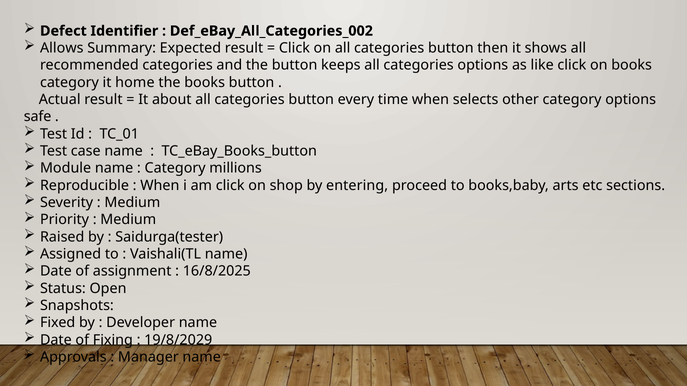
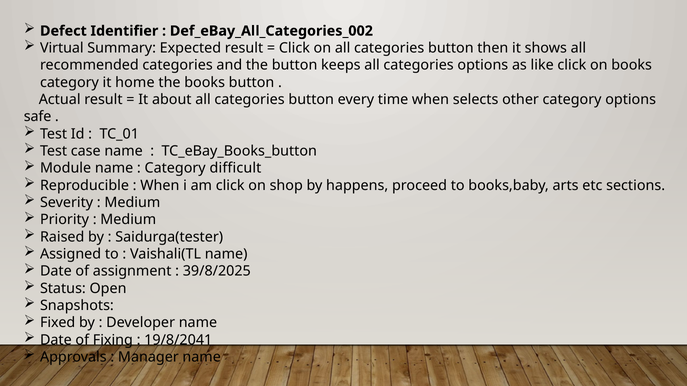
Allows: Allows -> Virtual (62, 48)
millions: millions -> difficult (236, 168)
entering: entering -> happens (357, 186)
16/8/2025: 16/8/2025 -> 39/8/2025 (217, 271)
19/8/2029: 19/8/2029 -> 19/8/2041 (178, 340)
